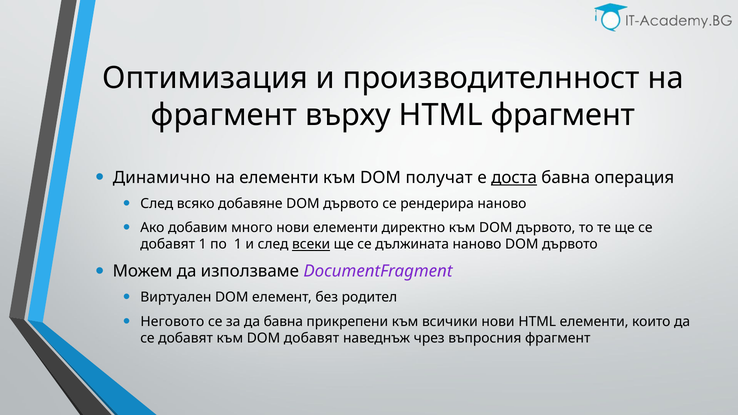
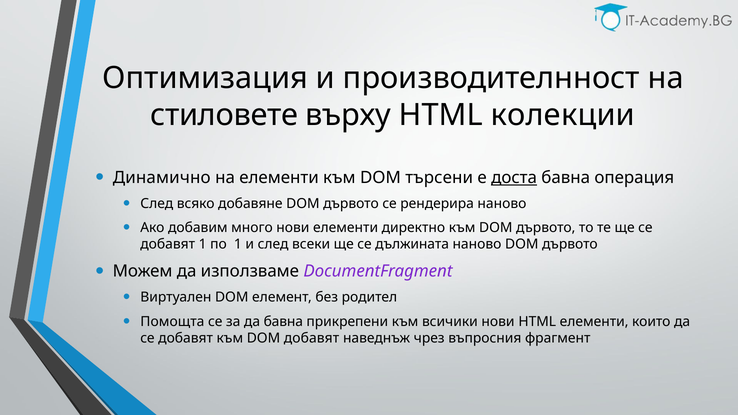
фрагмент: фрагмент -> стиловете (224, 115)
HTML фрагмент: фрагмент -> колекции (563, 115)
получат: получат -> търсени (439, 178)
всеки underline: present -> none (311, 244)
Неговото: Неговото -> Помощта (172, 322)
